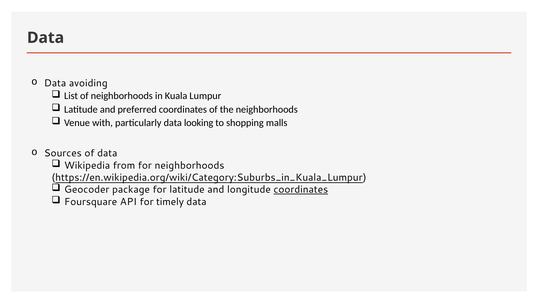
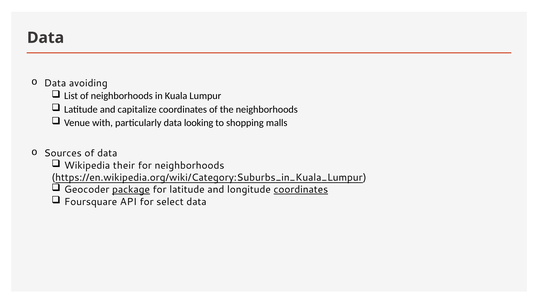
preferred: preferred -> capitalize (137, 109)
from: from -> their (124, 165)
package underline: none -> present (131, 189)
timely: timely -> select (170, 201)
